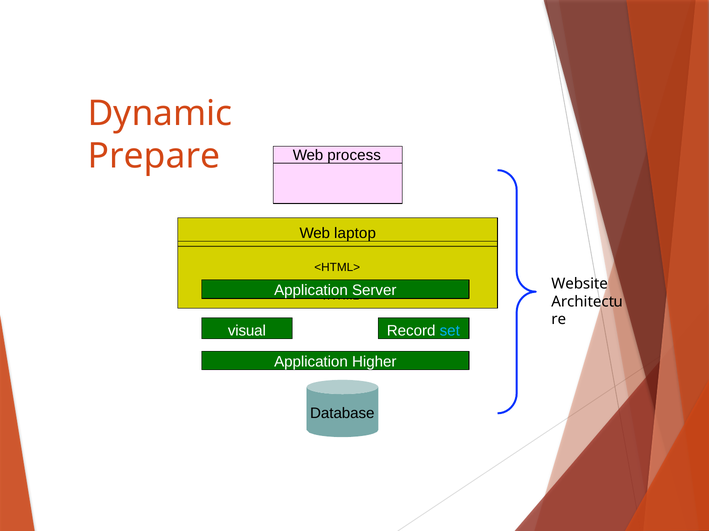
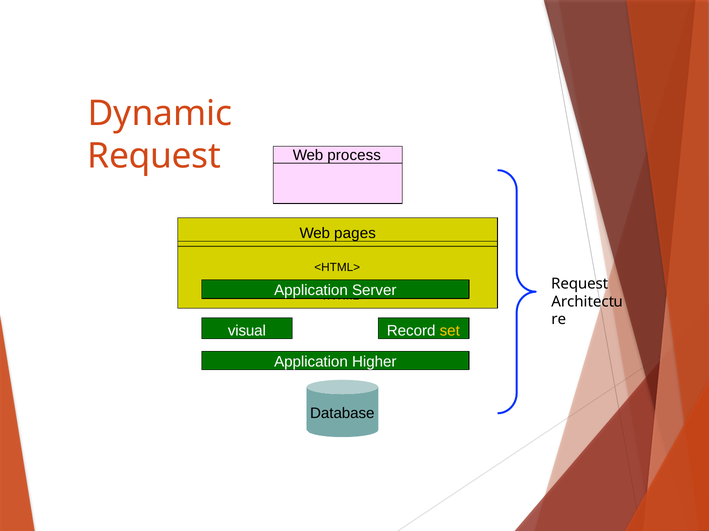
Prepare: Prepare -> Request (154, 156)
laptop: laptop -> pages (355, 234)
Website: Website -> Request (580, 284)
set colour: light blue -> yellow (450, 331)
